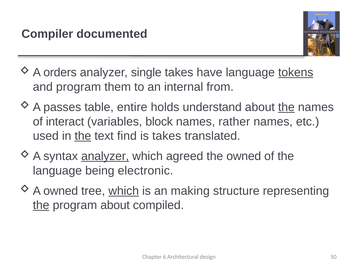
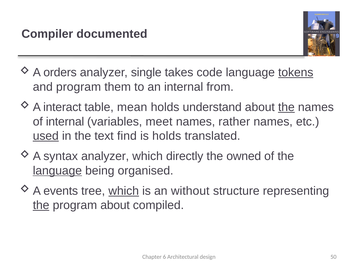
have: have -> code (210, 72)
passes: passes -> interact (62, 107)
entire: entire -> mean (132, 107)
of interact: interact -> internal (65, 121)
block: block -> meet (159, 121)
used underline: none -> present (46, 136)
the underline: present -> none (83, 136)
is takes: takes -> holds (167, 136)
analyzer underline: present -> none (105, 156)
agreed: agreed -> directly (185, 156)
language underline: none -> present (57, 170)
electronic: electronic -> organised (146, 170)
owned: owned -> events (61, 191)
making: making -> without (190, 191)
